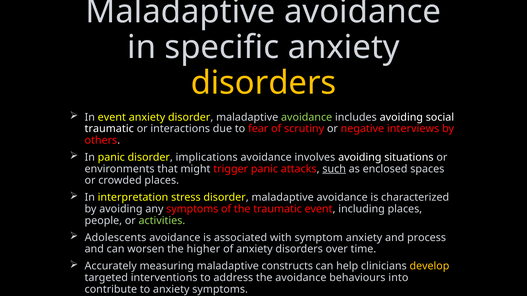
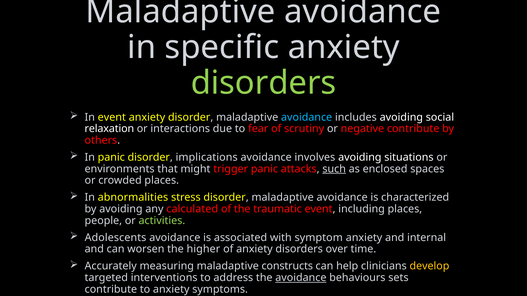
disorders colour: yellow -> light green (264, 83)
avoidance colour: light green -> light blue (307, 117)
traumatic: traumatic -> relaxation (109, 129)
negative interviews: interviews -> contribute (413, 129)
interpretation: interpretation -> abnormalities (133, 198)
any symptoms: symptoms -> calculated (192, 209)
process: process -> internal (427, 238)
avoidance underline: none -> present (301, 278)
into: into -> sets (398, 278)
